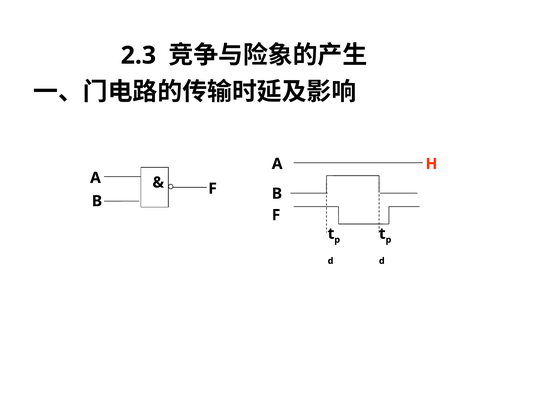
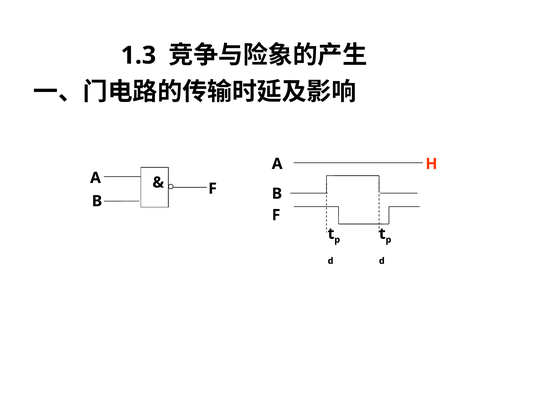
2.3: 2.3 -> 1.3 (138, 55)
